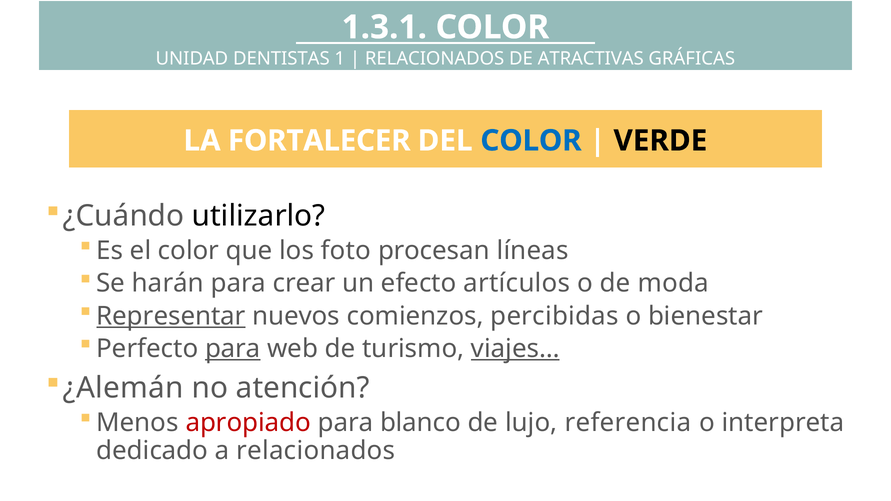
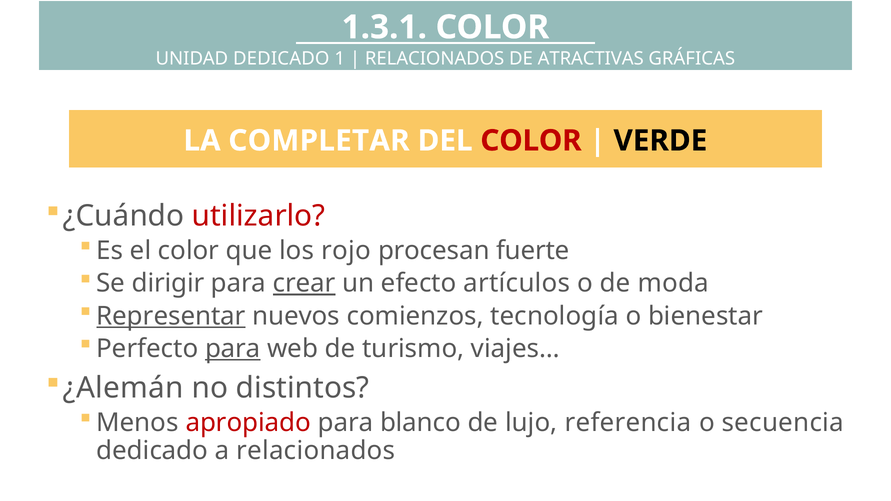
UNIDAD DENTISTAS: DENTISTAS -> DEDICADO (281, 59)
FORTALECER: FORTALECER -> COMPLETAR (319, 141)
COLOR colour: blue -> red (531, 141)
utilizarlo colour: black -> red (259, 216)
foto: foto -> rojo (346, 251)
líneas: líneas -> fuerte (533, 251)
harán: harán -> dirigir (168, 283)
crear underline: none -> present (304, 283)
percibidas: percibidas -> tecnología (555, 316)
viajes… underline: present -> none (515, 349)
atención: atención -> distintos (303, 388)
interpreta: interpreta -> secuencia (783, 423)
